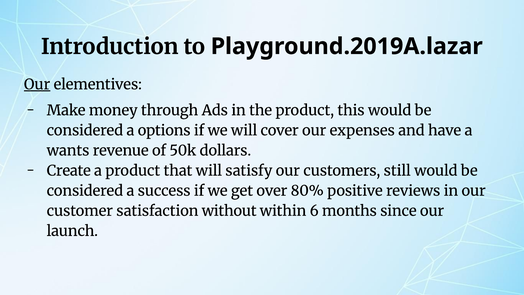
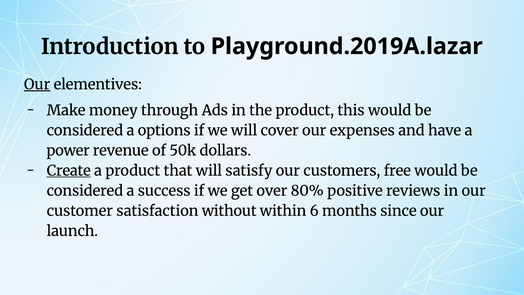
wants: wants -> power (68, 151)
Create underline: none -> present (69, 171)
still: still -> free (397, 171)
